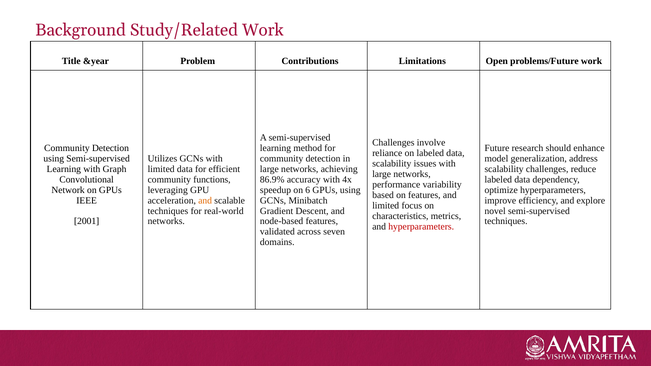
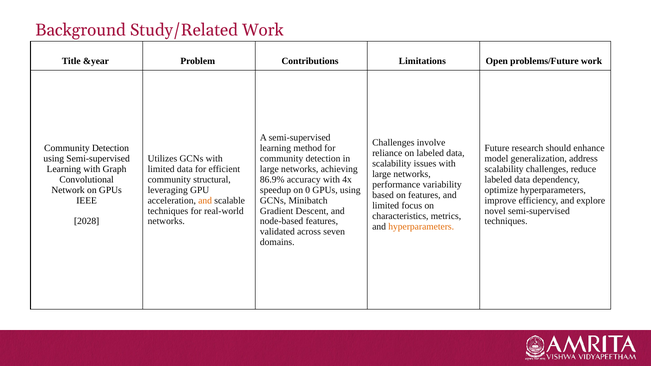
functions: functions -> structural (212, 179)
6: 6 -> 0 (308, 190)
2001: 2001 -> 2028 (87, 221)
hyperparameters colour: red -> orange (421, 227)
